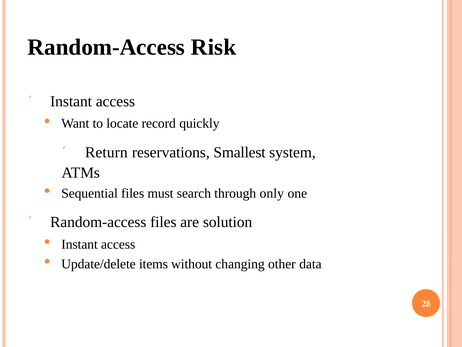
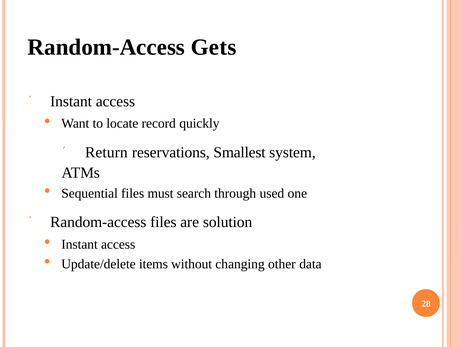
Risk: Risk -> Gets (214, 47)
only: only -> used (272, 193)
